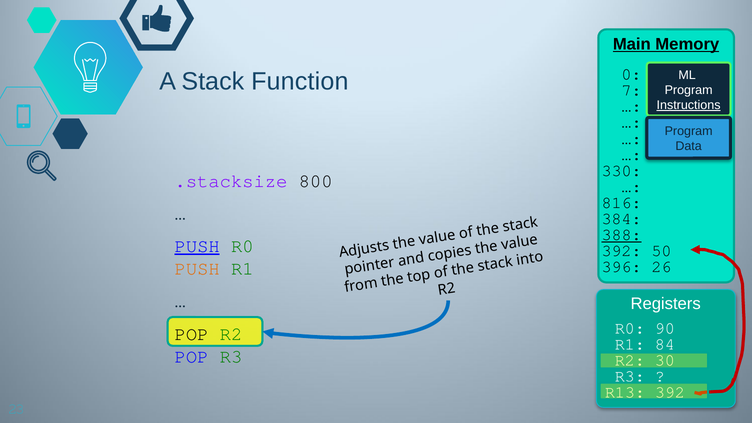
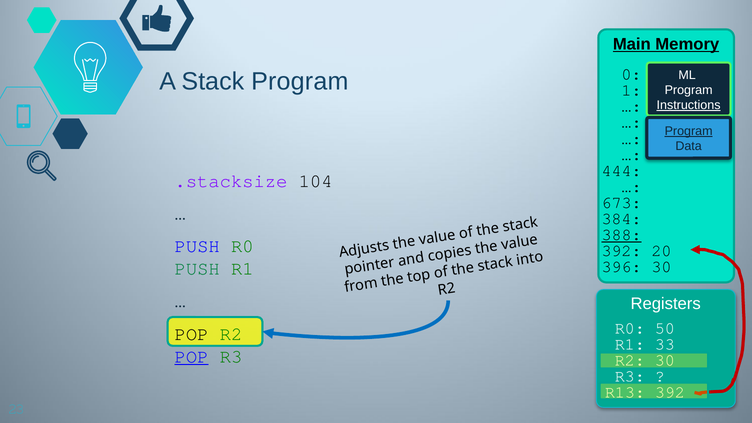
Stack Function: Function -> Program (300, 82)
7: 7 -> 1 (631, 90)
Program underline: none -> present (689, 131)
330: 330 -> 444 (622, 171)
800: 800 -> 104 (316, 181)
816: 816 -> 673 (622, 203)
PUSH underline: present -> none (197, 246)
50: 50 -> 20 (661, 251)
396 26: 26 -> 30 (661, 267)
PUSH colour: orange -> green (197, 269)
90: 90 -> 50 (665, 328)
84: 84 -> 33 (665, 344)
POP underline: none -> present (192, 356)
